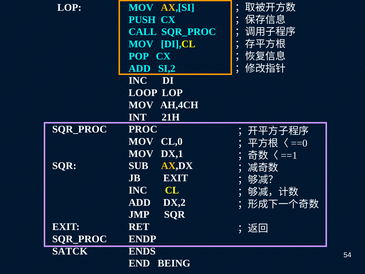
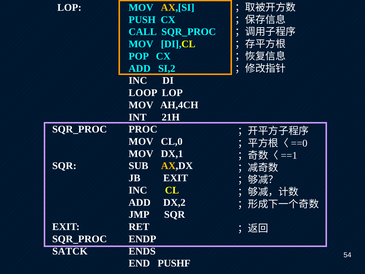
BEING: BEING -> PUSHF (174, 263)
